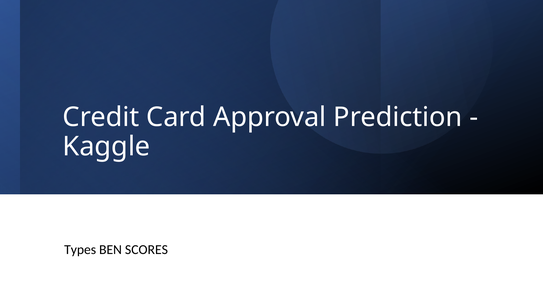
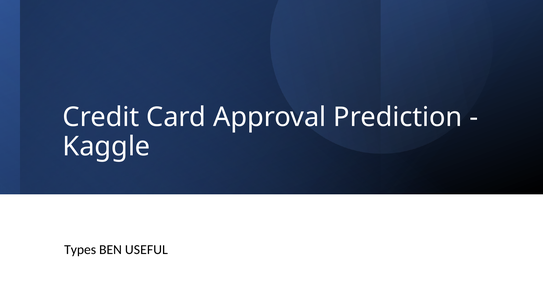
SCORES: SCORES -> USEFUL (146, 249)
